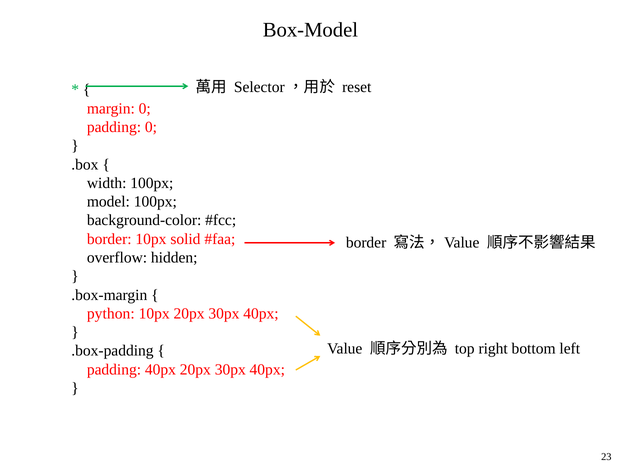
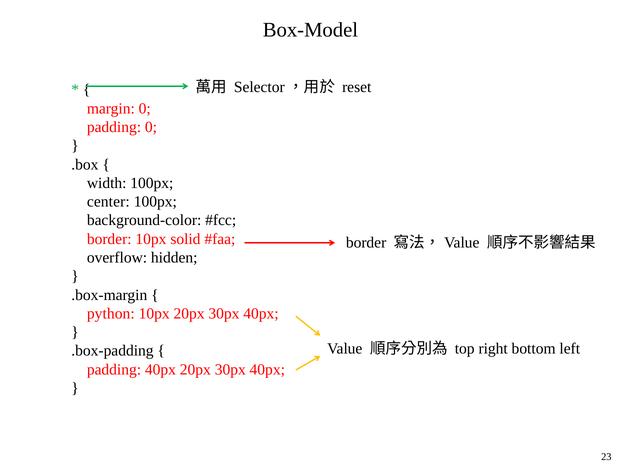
model: model -> center (108, 202)
